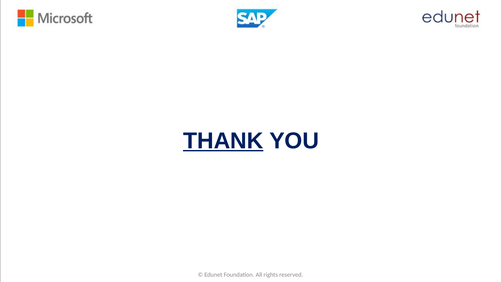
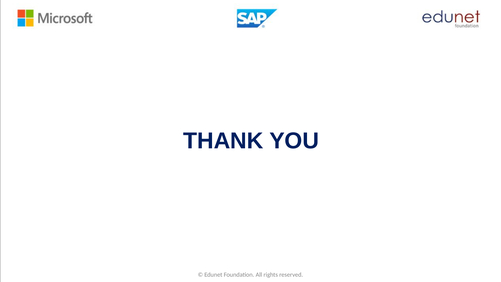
THANK underline: present -> none (223, 141)
